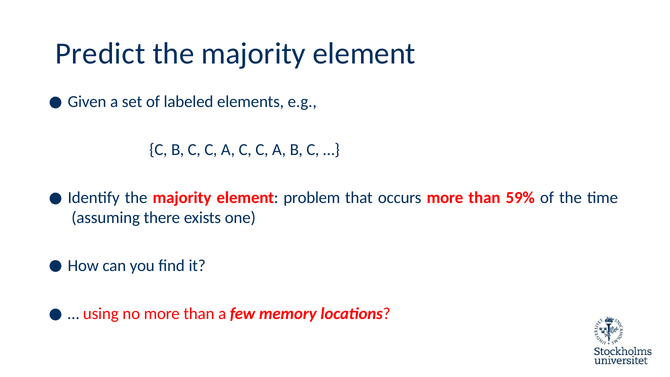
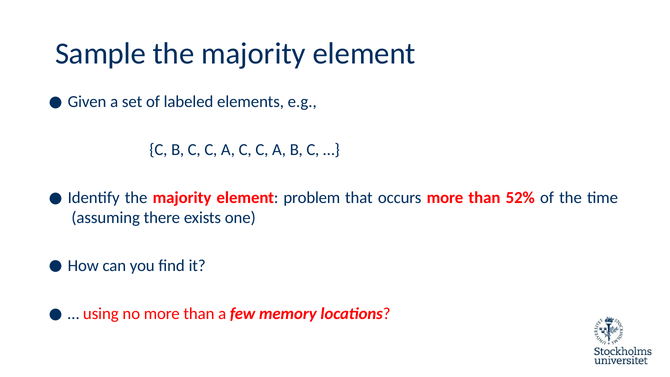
Predict: Predict -> Sample (101, 54)
59%: 59% -> 52% (520, 198)
